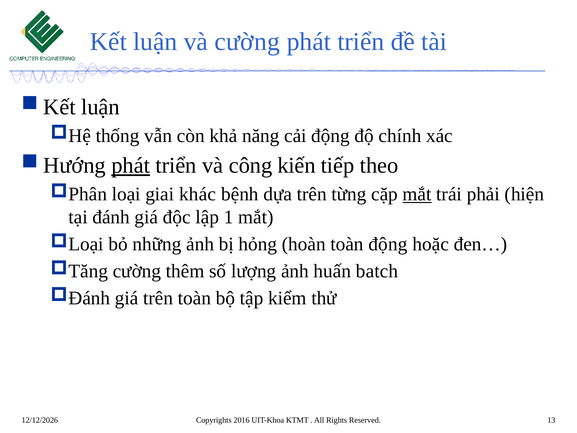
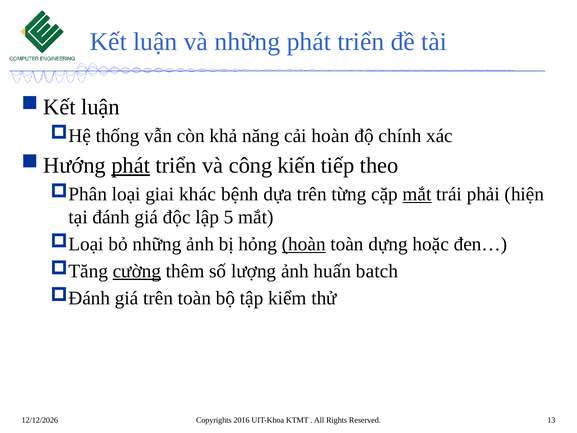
và cường: cường -> những (247, 42)
cải động: động -> hoàn (330, 136)
1: 1 -> 5 (229, 217)
hoàn underline: none -> present (304, 244)
toàn động: động -> dựng (388, 244)
cường underline: none -> present (137, 271)
